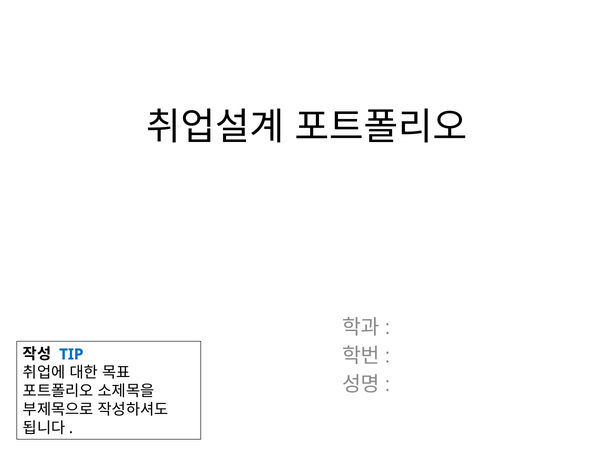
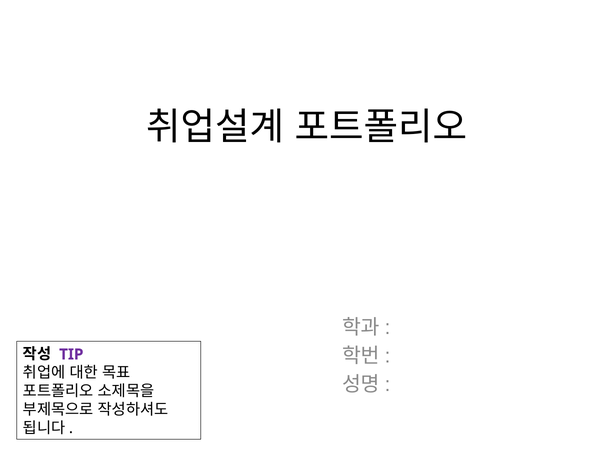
TIP colour: blue -> purple (71, 355)
